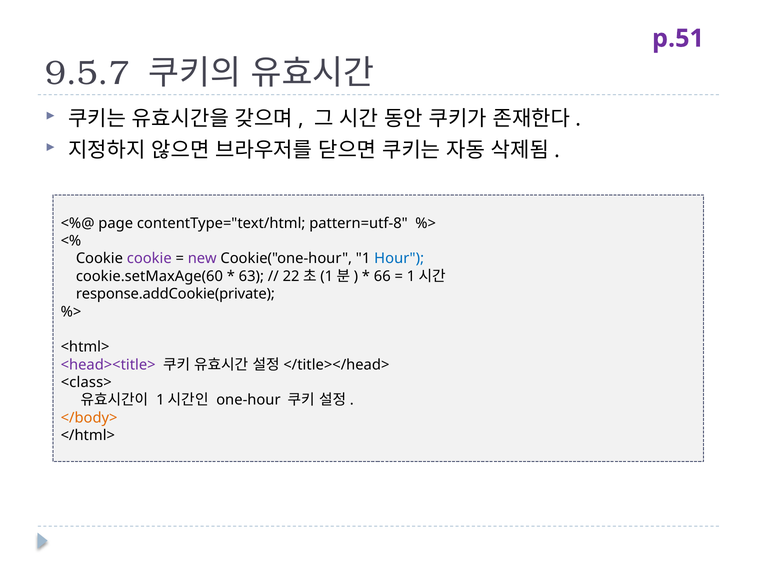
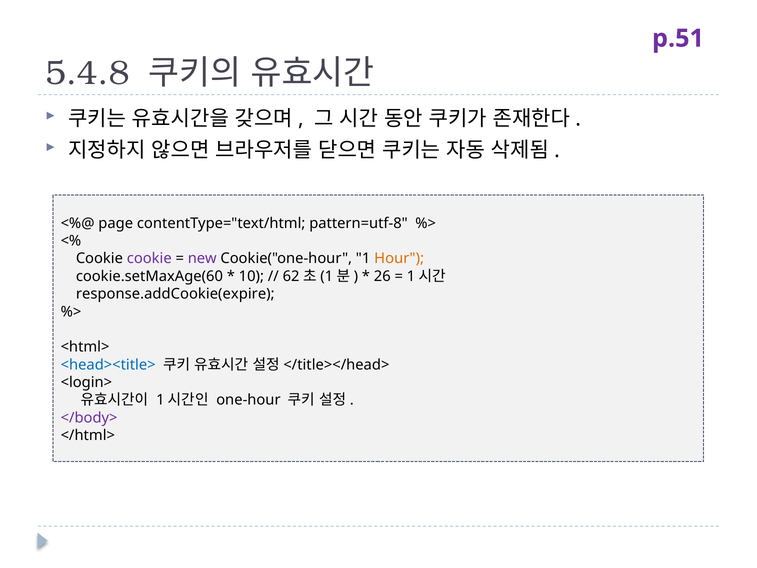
9.5.7: 9.5.7 -> 5.4.8 (87, 73)
Hour colour: blue -> orange (399, 259)
63: 63 -> 10 (251, 276)
22: 22 -> 62 (291, 276)
66: 66 -> 26 (382, 276)
response.addCookie(private: response.addCookie(private -> response.addCookie(expire (175, 294)
<head><title> colour: purple -> blue (108, 365)
<class>: <class> -> <login> (86, 382)
</body> colour: orange -> purple (89, 418)
